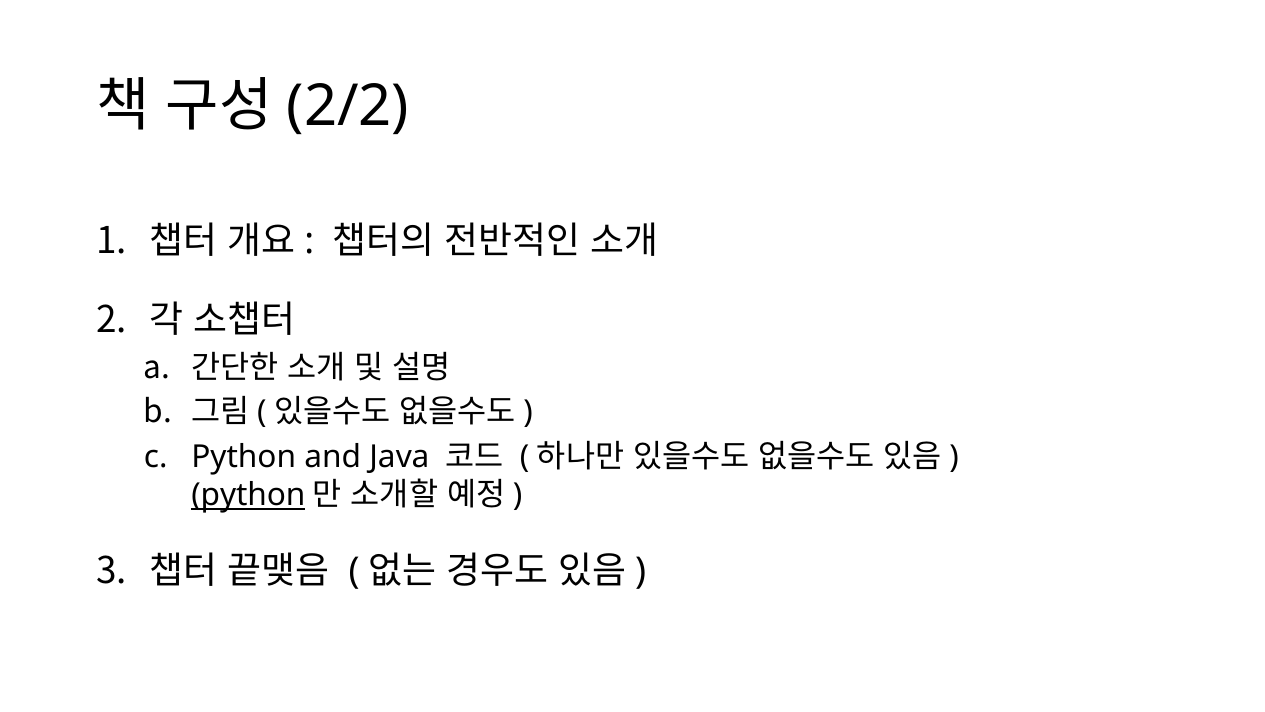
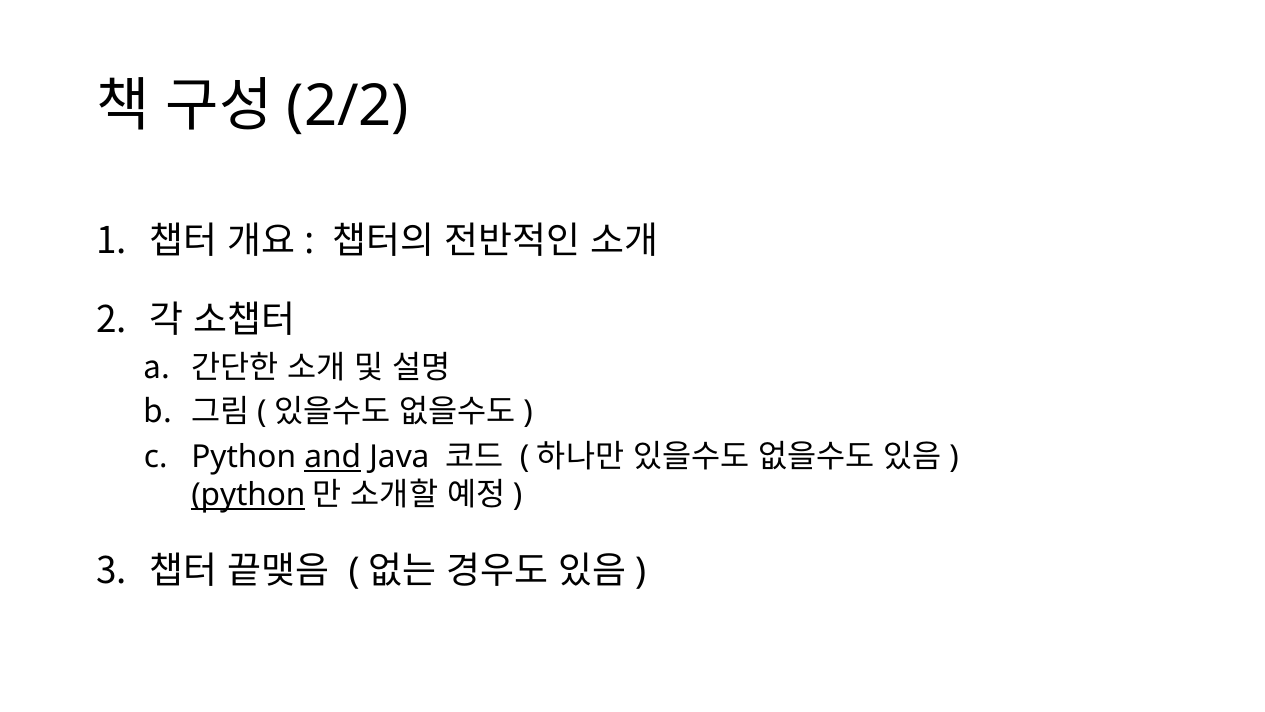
and underline: none -> present (333, 457)
